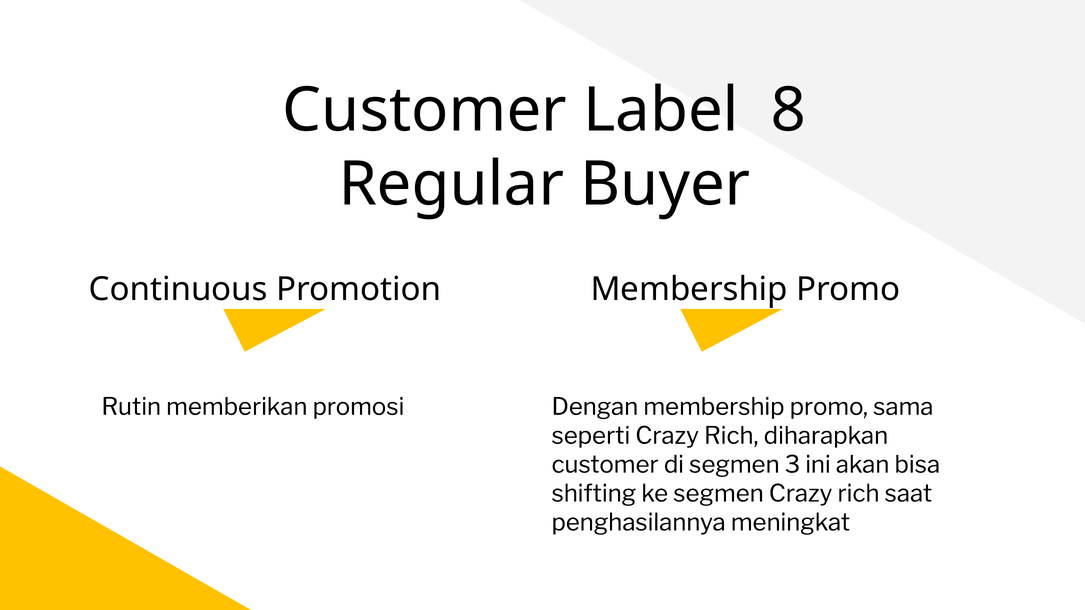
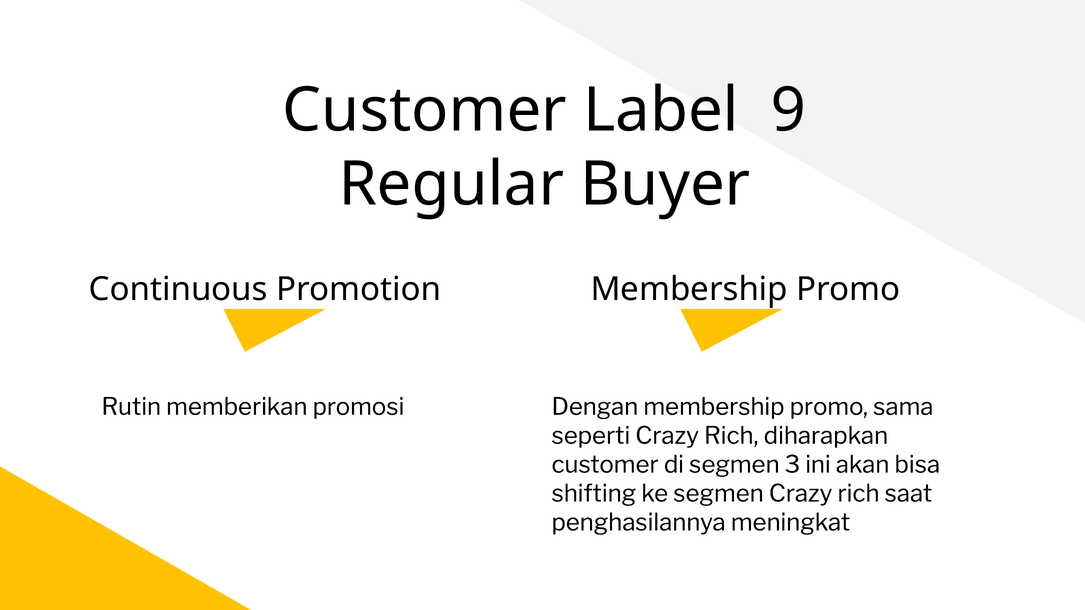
8: 8 -> 9 (789, 111)
